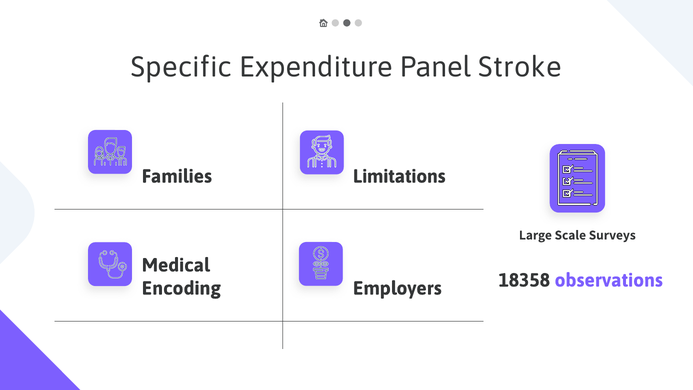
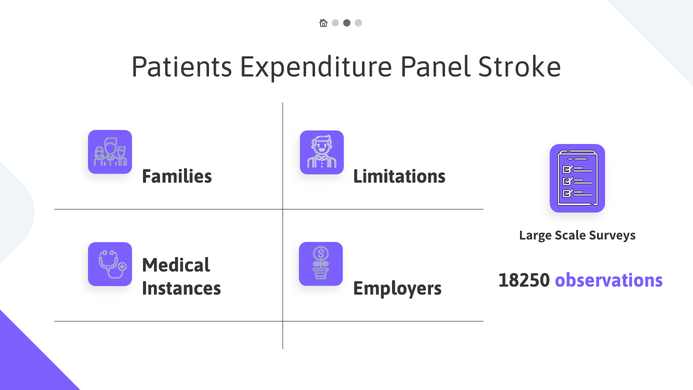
Specific: Specific -> Patients (182, 67)
18358: 18358 -> 18250 (524, 280)
Encoding: Encoding -> Instances (181, 288)
